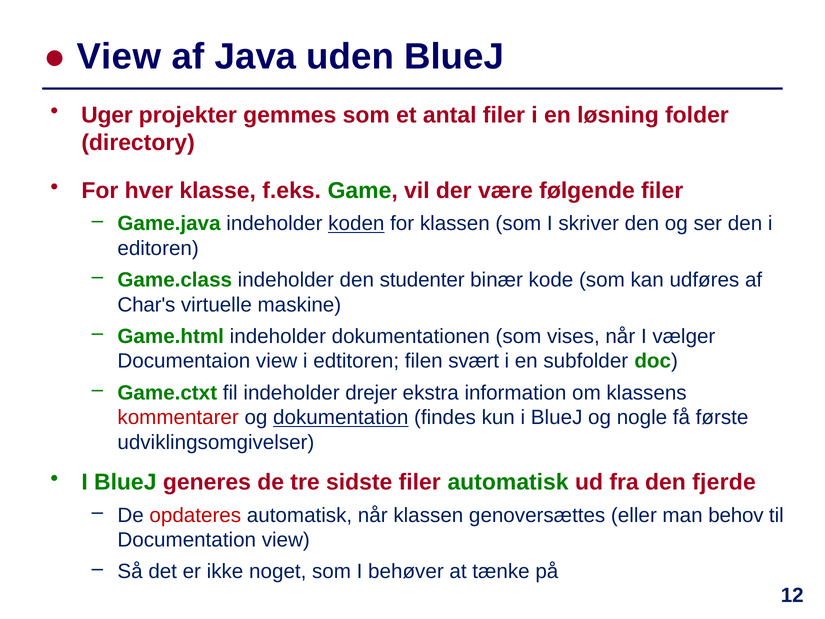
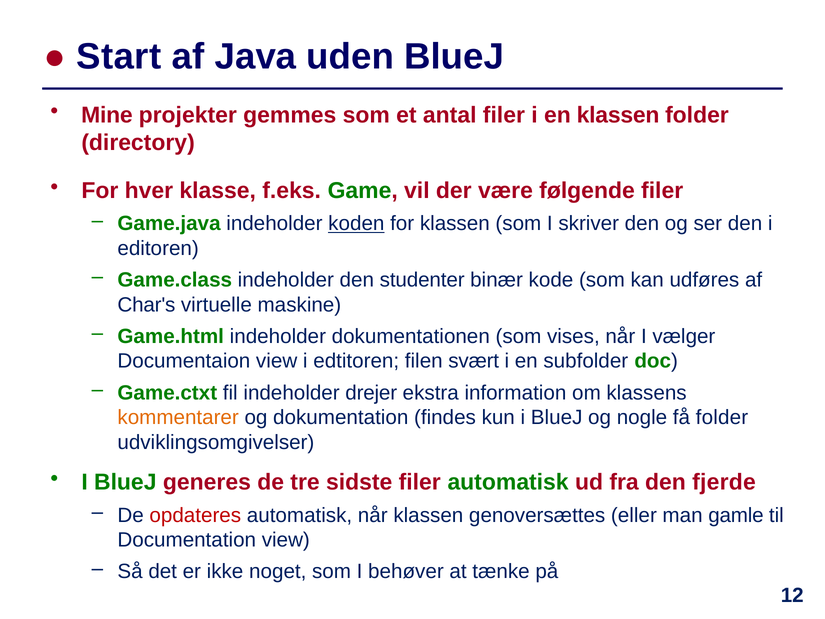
View: View -> Start (119, 57)
Uger: Uger -> Mine (107, 115)
en løsning: løsning -> klassen (618, 115)
kommentarer colour: red -> orange (178, 417)
dokumentation underline: present -> none (341, 417)
få første: første -> folder (722, 417)
behov: behov -> gamle (736, 515)
